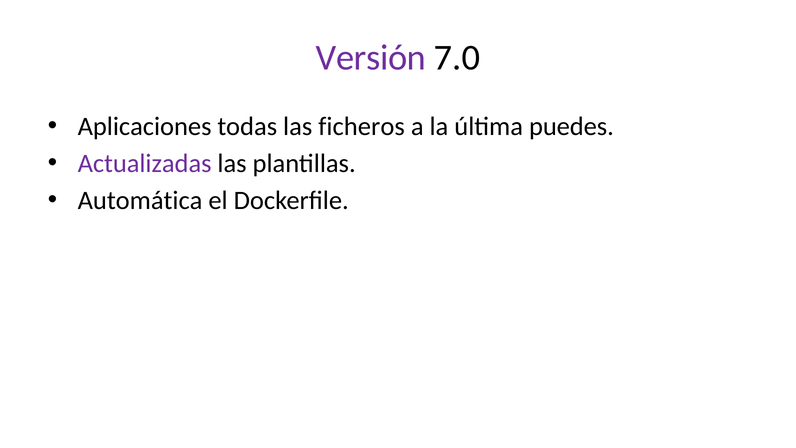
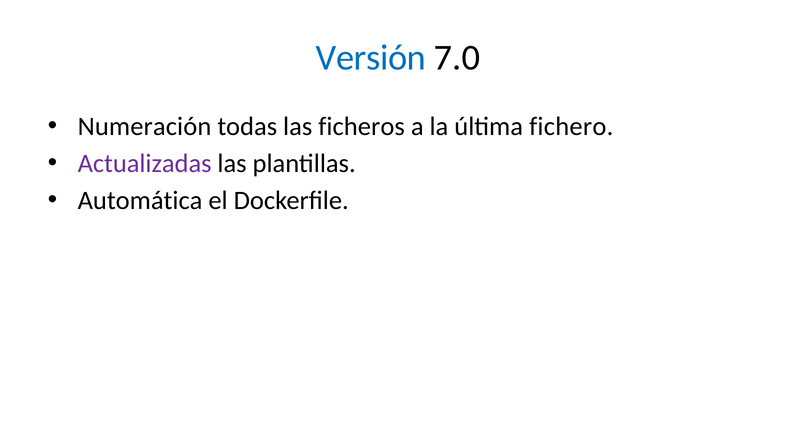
Versión colour: purple -> blue (371, 58)
Aplicaciones: Aplicaciones -> Numeración (145, 126)
puedes: puedes -> fichero (571, 126)
